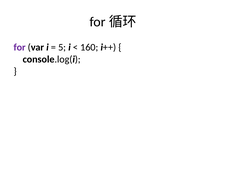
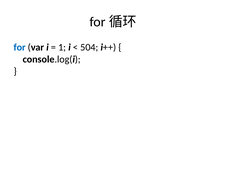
for colour: purple -> blue (20, 47)
5: 5 -> 1 (62, 47)
160: 160 -> 504 (89, 47)
